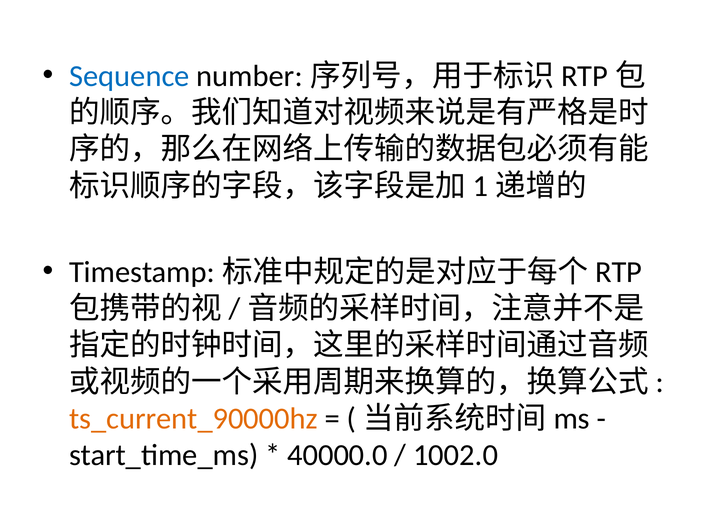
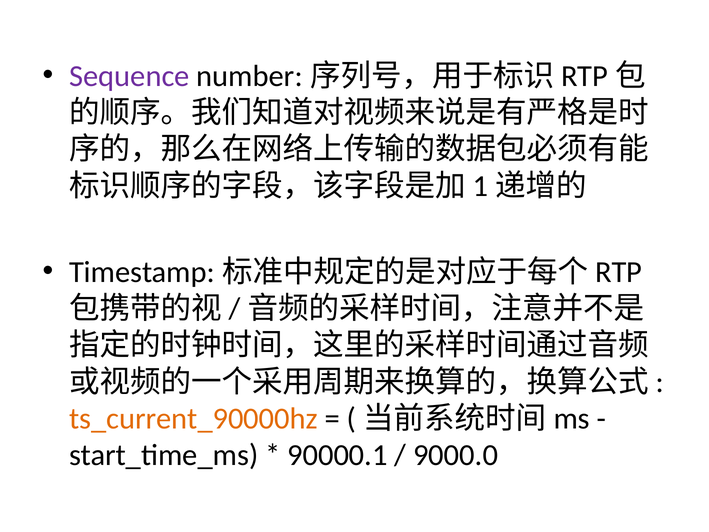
Sequence colour: blue -> purple (129, 76)
40000.0: 40000.0 -> 90000.1 (337, 455)
1002.0: 1002.0 -> 9000.0 (455, 455)
